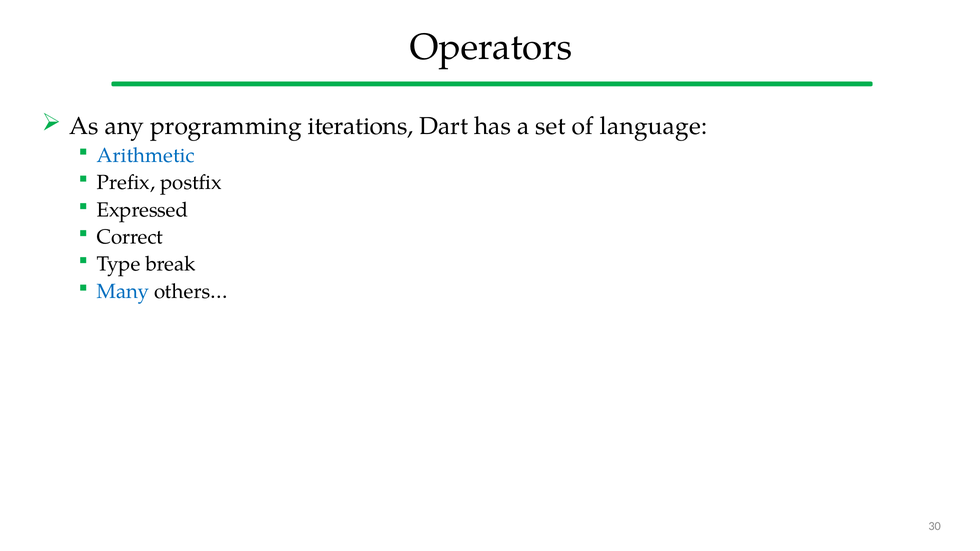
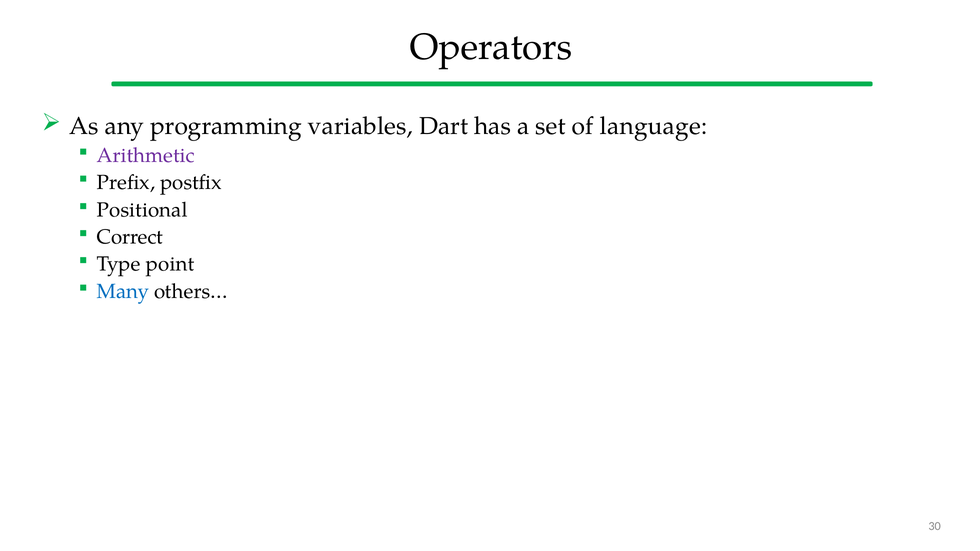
iterations: iterations -> variables (360, 126)
Arithmetic colour: blue -> purple (146, 156)
Expressed: Expressed -> Positional (142, 210)
break: break -> point (170, 264)
